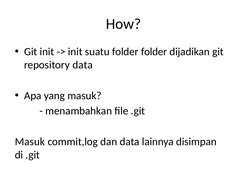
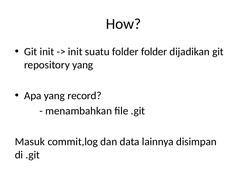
repository data: data -> yang (83, 65)
yang masuk: masuk -> record (84, 96)
